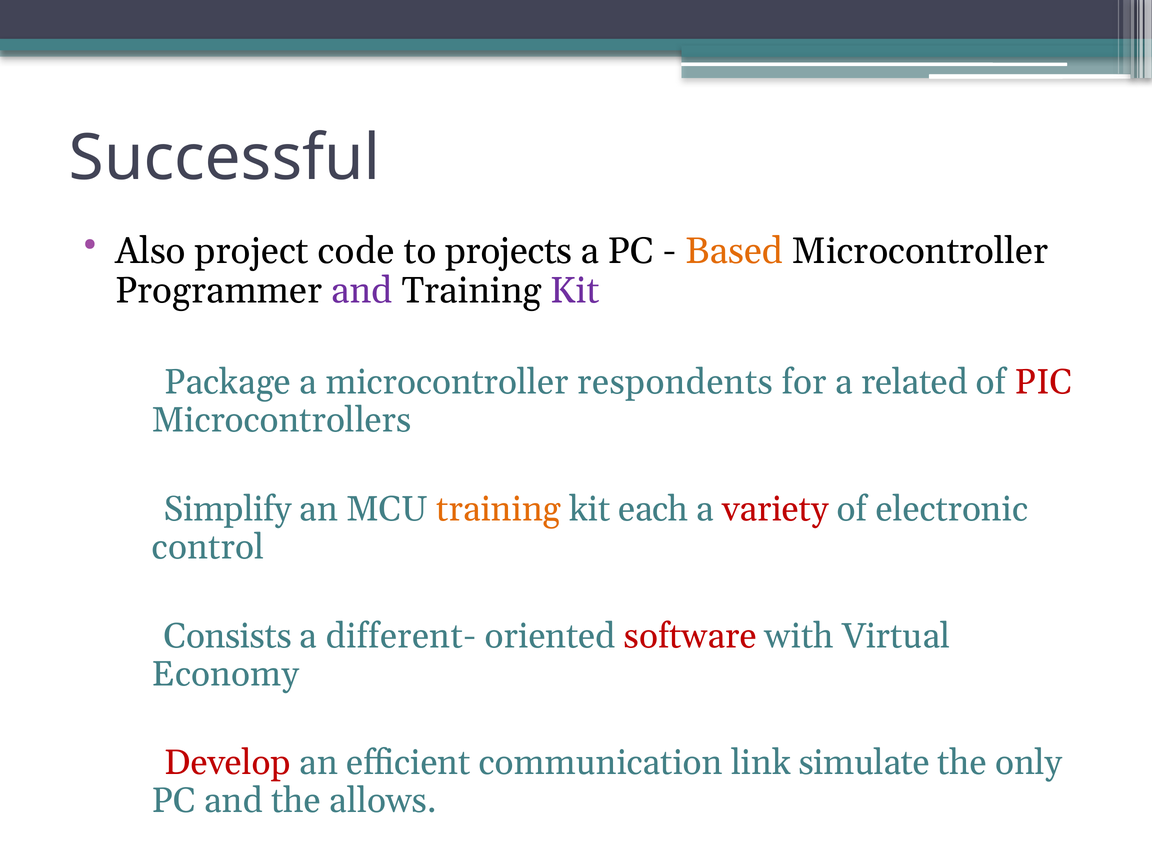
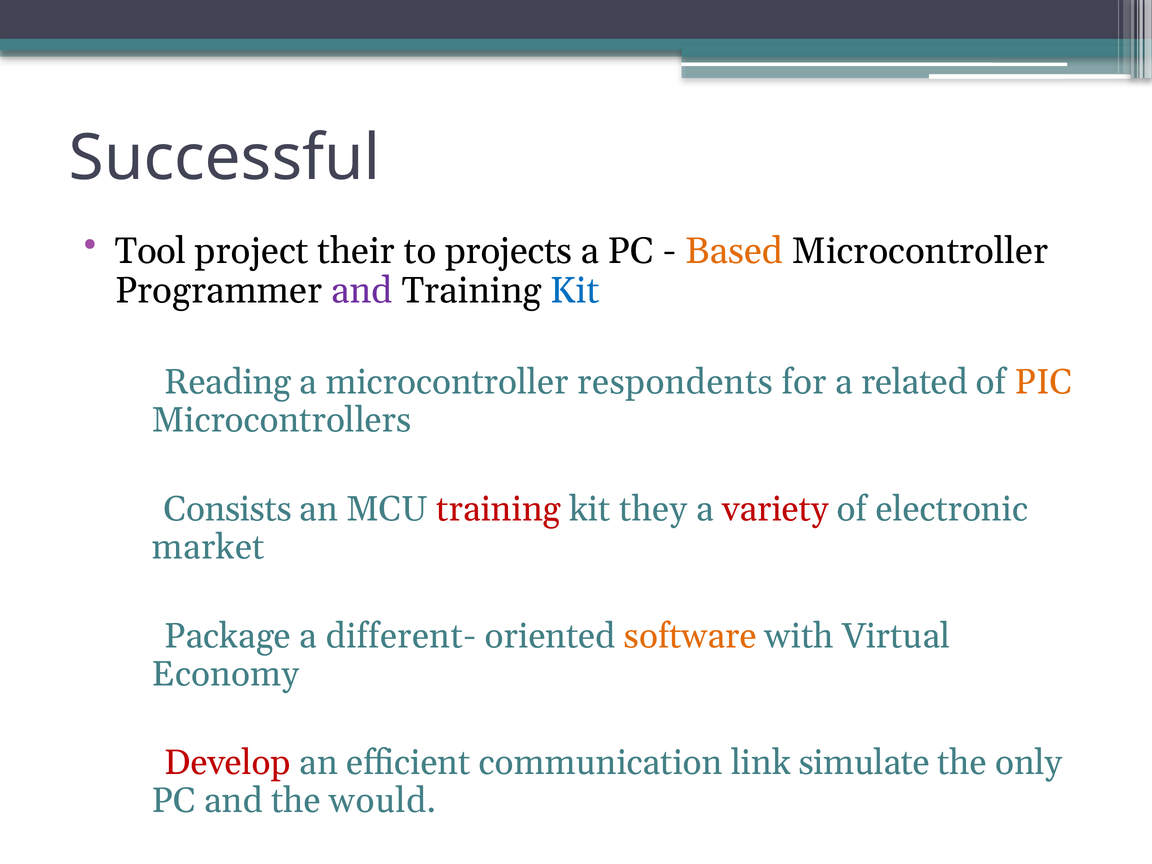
Also: Also -> Tool (151, 251)
code: code -> their (356, 251)
Kit colour: purple -> blue (575, 291)
Package: Package -> Reading (228, 382)
PIC colour: red -> orange (1044, 382)
Simplify: Simplify -> Consists (228, 509)
training colour: orange -> red (499, 509)
each: each -> they (653, 509)
control: control -> market (208, 547)
Consists: Consists -> Package (228, 636)
software colour: red -> orange (690, 636)
allows: allows -> would (383, 801)
